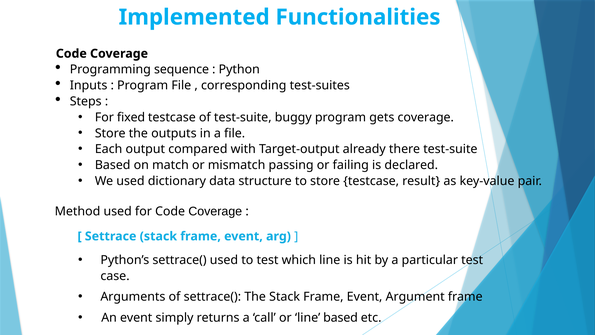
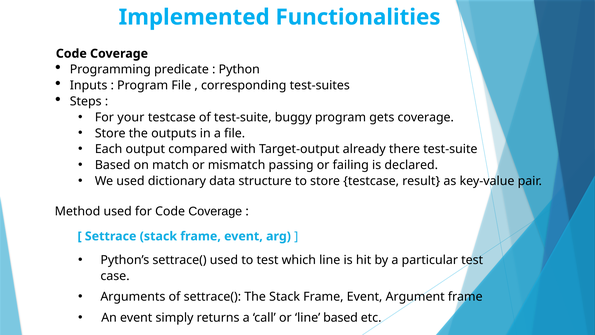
sequence: sequence -> predicate (181, 69)
fixed: fixed -> your (131, 117)
